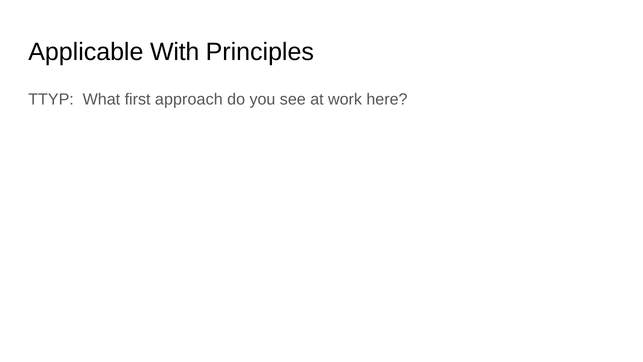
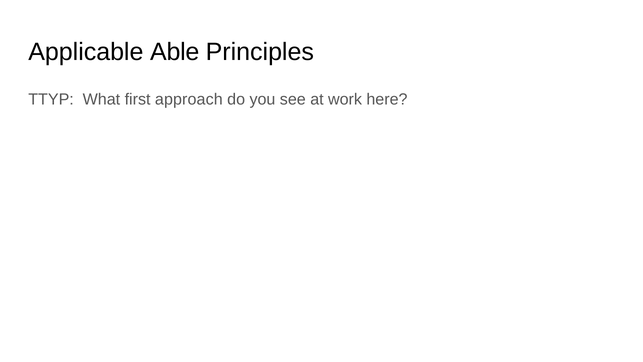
With: With -> Able (175, 52)
